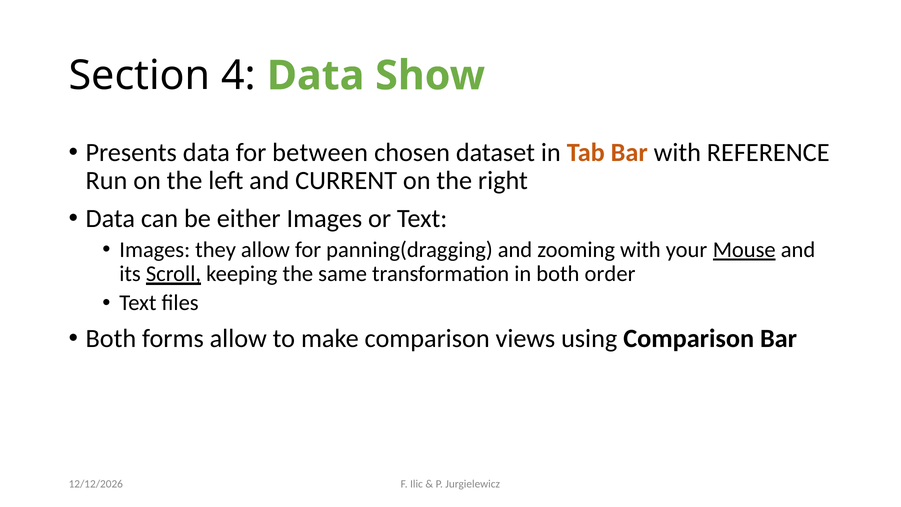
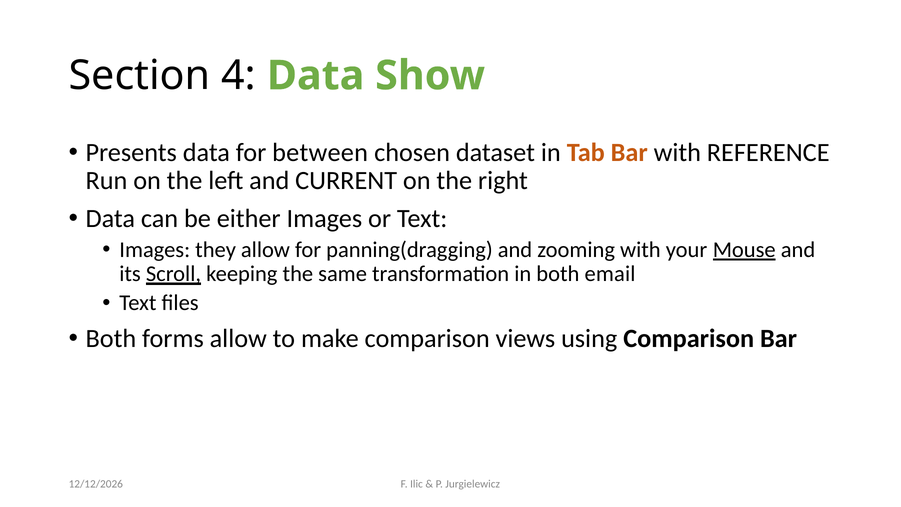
order: order -> email (610, 274)
